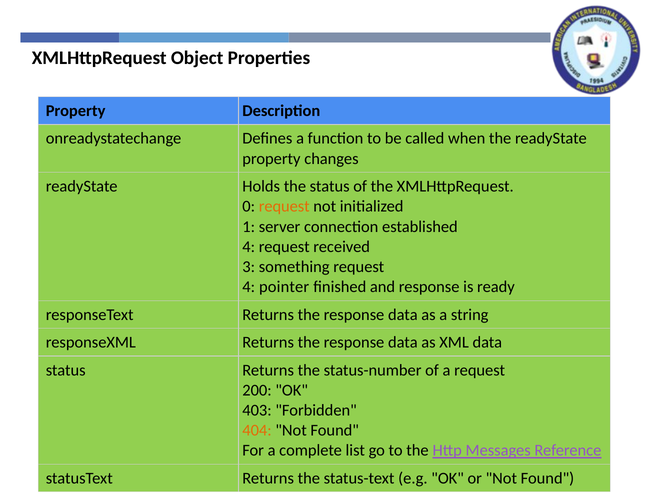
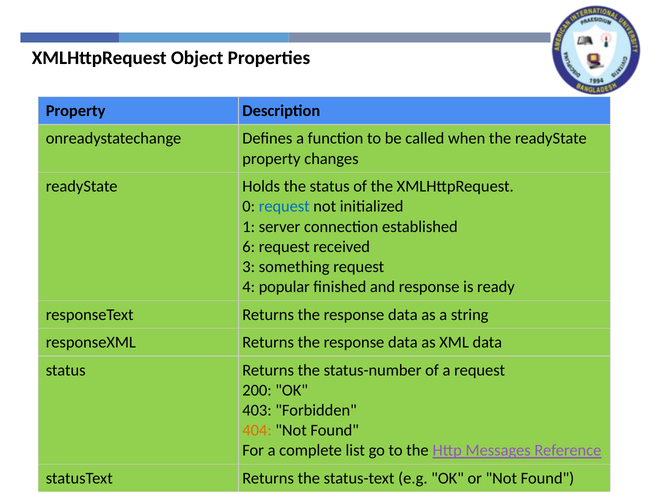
request colour: orange -> blue (284, 206)
4: 4 -> 6 (249, 246)
pointer: pointer -> popular (284, 287)
